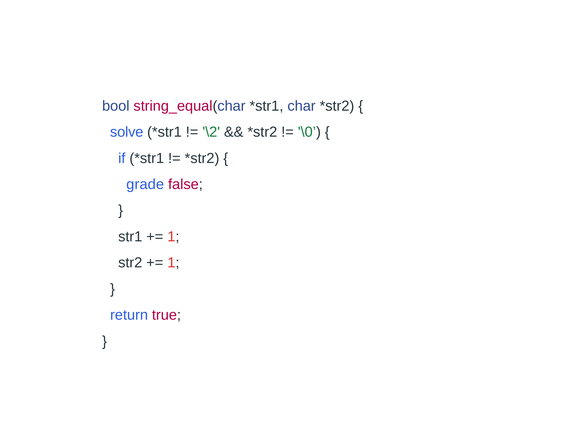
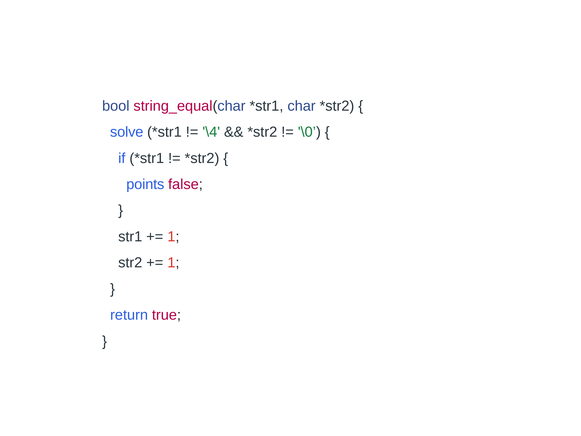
\2: \2 -> \4 (211, 132)
grade: grade -> points (145, 184)
